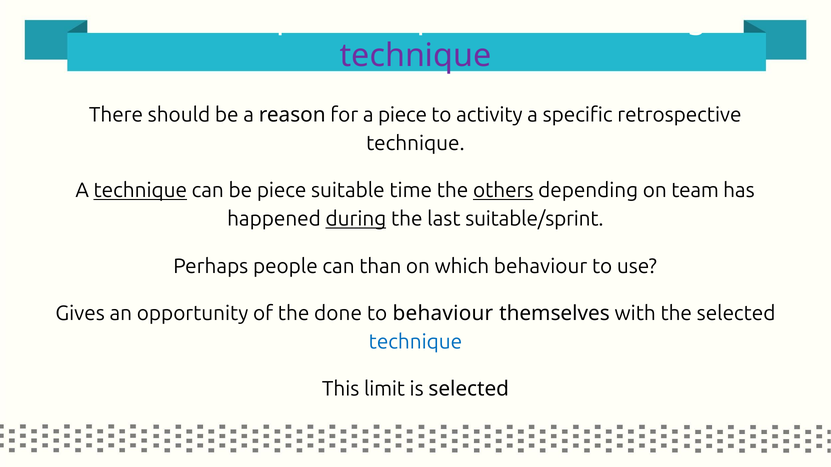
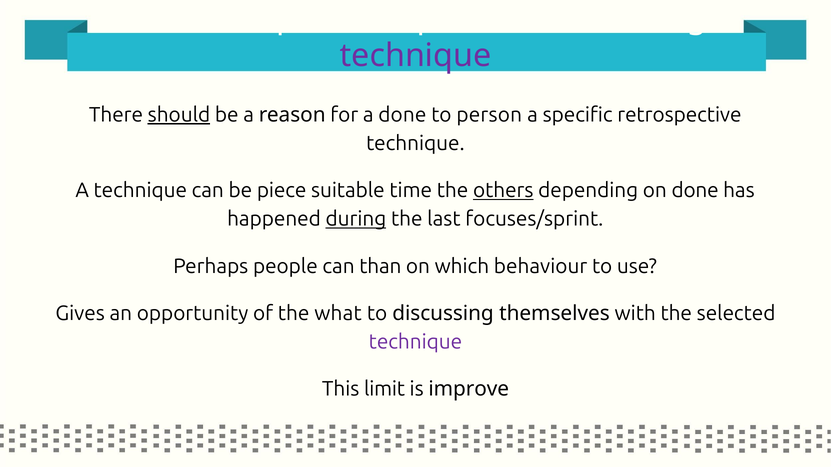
should underline: none -> present (179, 115)
a piece: piece -> done (402, 115)
to activity: activity -> person (489, 115)
technique underline: present -> none (140, 191)
on team: team -> done (695, 191)
suitable/sprint: suitable/sprint -> focuses/sprint (534, 219)
done: done -> what (338, 314)
to behaviour: behaviour -> discussing (443, 314)
technique colour: blue -> purple (415, 342)
is selected: selected -> improve (469, 389)
